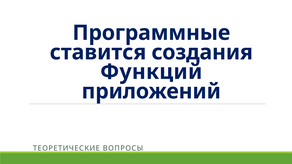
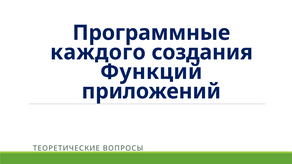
ставится: ставится -> каждого (98, 52)
